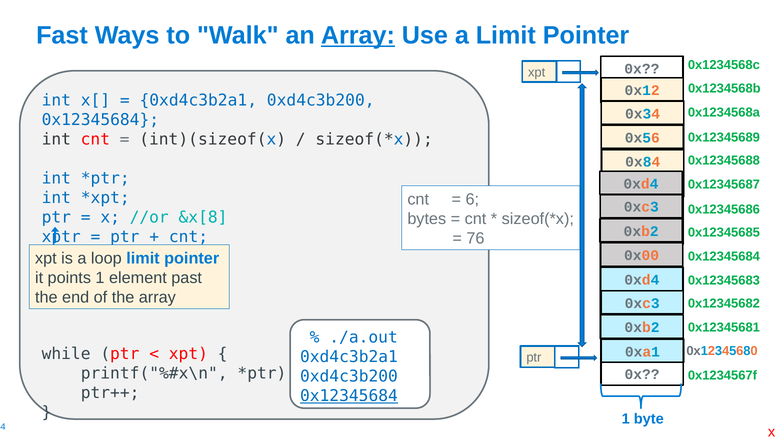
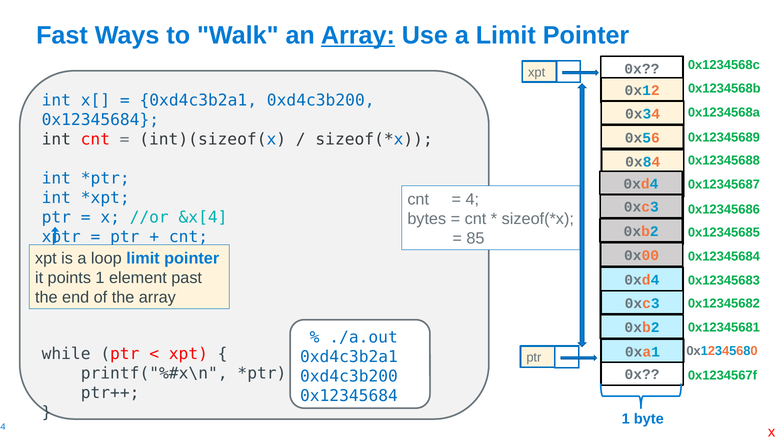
6: 6 -> 4 (472, 199)
&x[8: &x[8 -> &x[4 (203, 218)
76: 76 -> 85 (475, 238)
0x12345684 underline: present -> none (349, 396)
